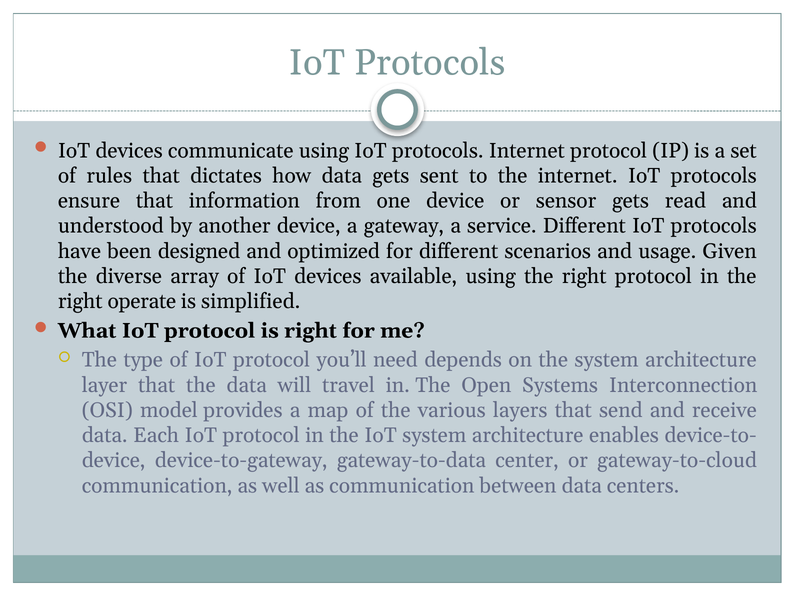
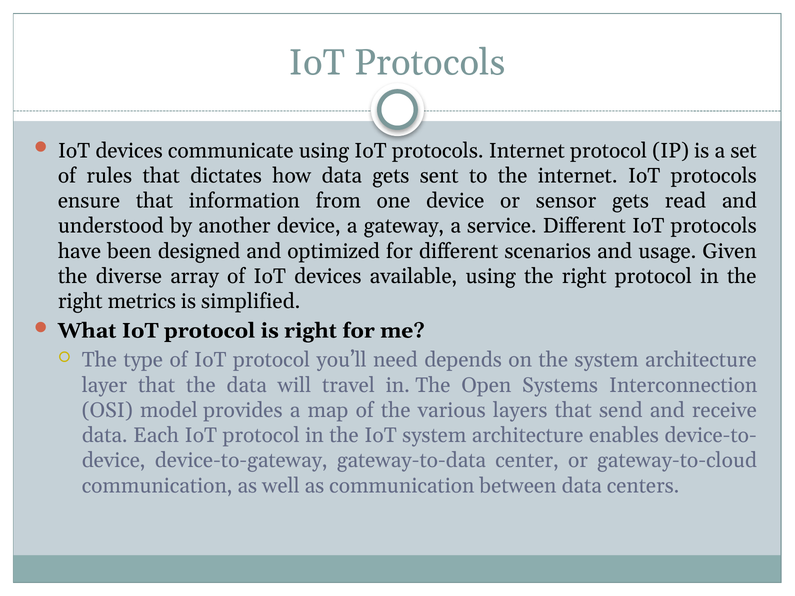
operate: operate -> metrics (142, 302)
